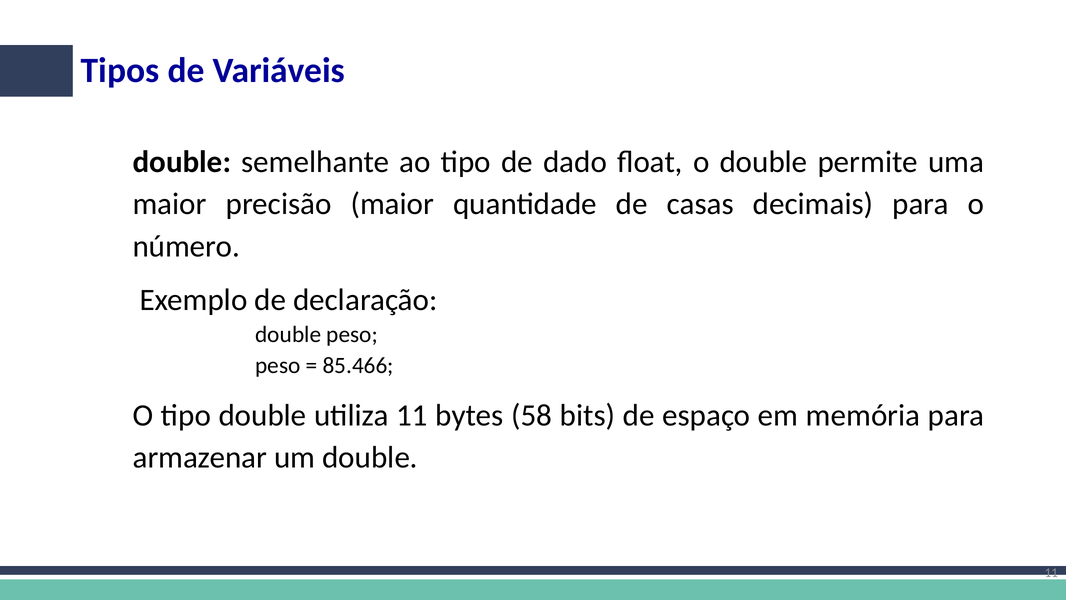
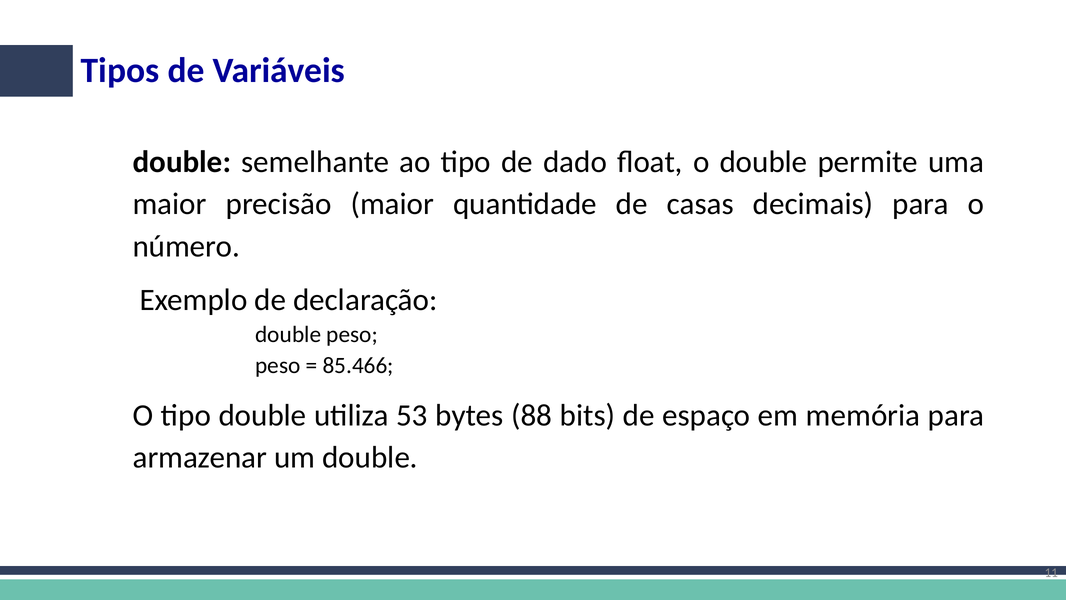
utiliza 11: 11 -> 53 (412, 415)
58: 58 -> 88 (532, 415)
